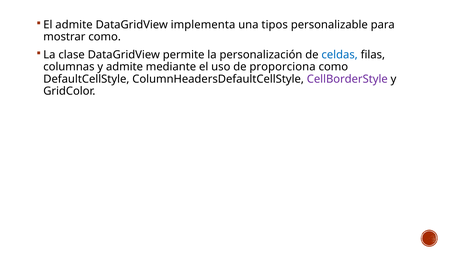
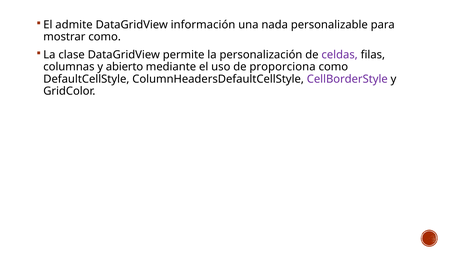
implementa: implementa -> información (203, 25)
tipos: tipos -> nada (275, 25)
celdas colour: blue -> purple (340, 55)
y admite: admite -> abierto (125, 67)
